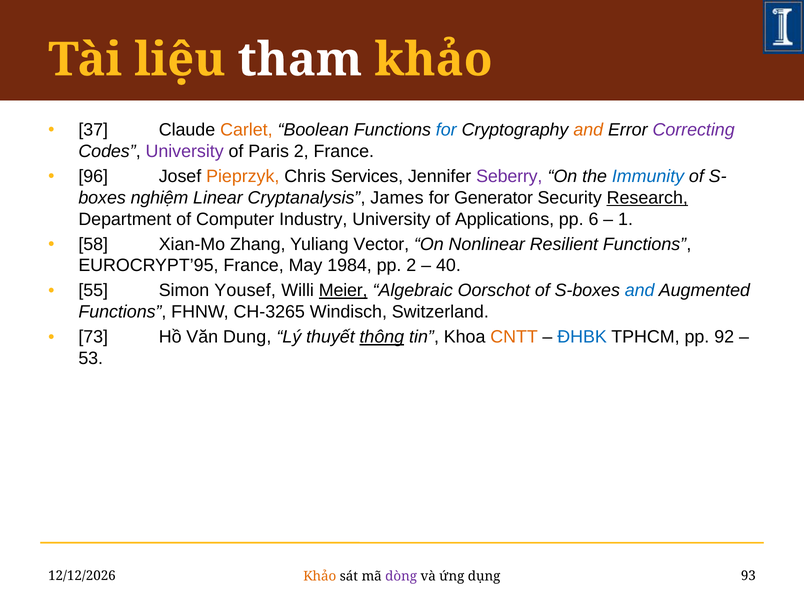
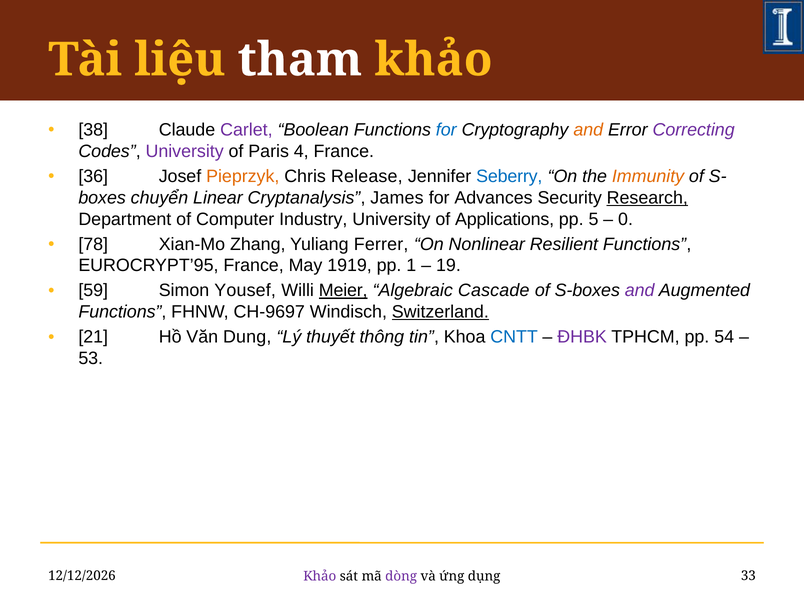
37: 37 -> 38 (93, 130)
Carlet colour: orange -> purple (246, 130)
Paris 2: 2 -> 4 (301, 151)
96: 96 -> 36 (93, 176)
Services: Services -> Release (367, 176)
Seberry colour: purple -> blue (509, 176)
Immunity colour: blue -> orange (648, 176)
nghiệm: nghiệm -> chuyển (159, 198)
Generator: Generator -> Advances (494, 198)
6: 6 -> 5 (593, 219)
1: 1 -> 0 (626, 219)
58: 58 -> 78 (93, 244)
Vector: Vector -> Ferrer (381, 244)
1984: 1984 -> 1919 (350, 266)
pp 2: 2 -> 1 (411, 266)
40: 40 -> 19 (448, 266)
55: 55 -> 59 (93, 291)
Oorschot: Oorschot -> Cascade (494, 291)
and colour: blue -> purple (640, 291)
CH-3265: CH-3265 -> CH-9697 (269, 312)
Switzerland underline: none -> present (440, 312)
73: 73 -> 21 (93, 337)
thông underline: present -> none (382, 337)
CNTT colour: orange -> blue (514, 337)
ĐHBK colour: blue -> purple (582, 337)
92: 92 -> 54 (724, 337)
Khảo colour: orange -> purple (320, 576)
93: 93 -> 33 (748, 576)
